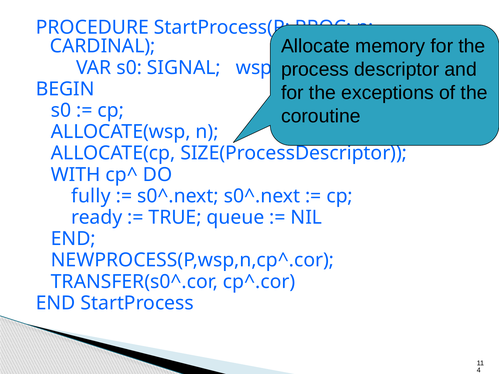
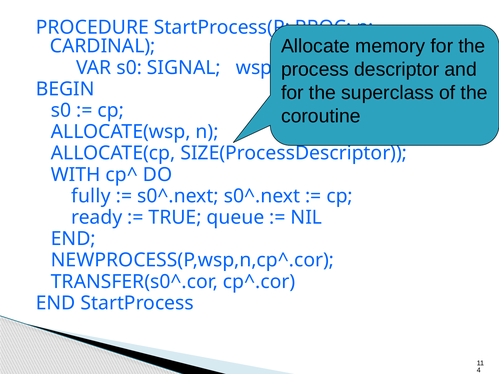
exceptions: exceptions -> superclass (388, 93)
